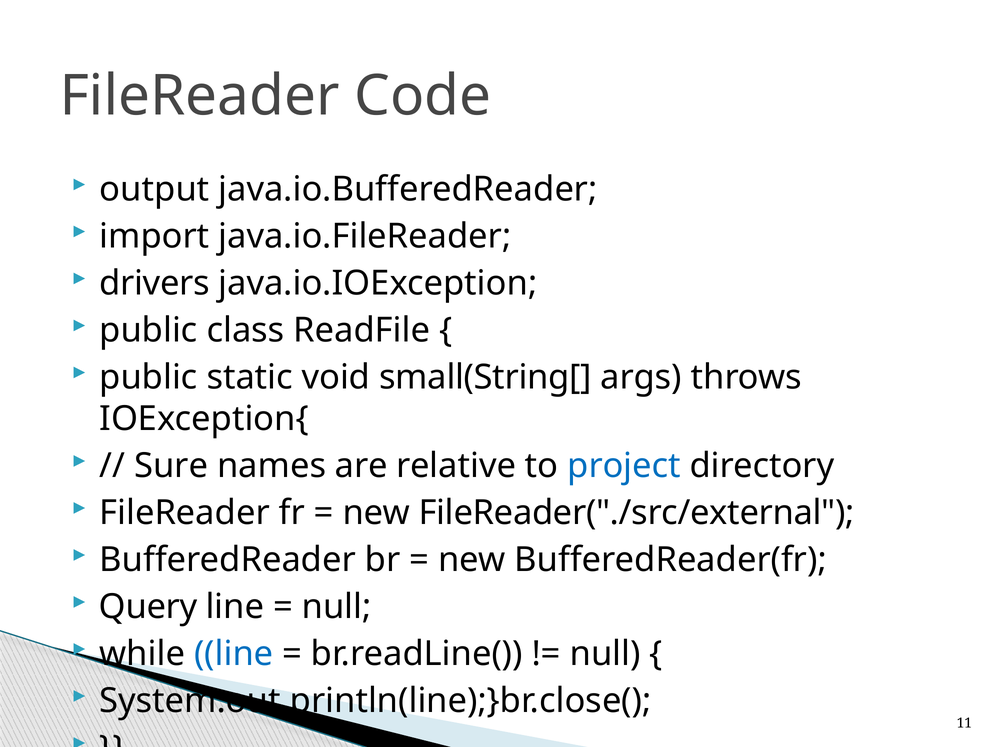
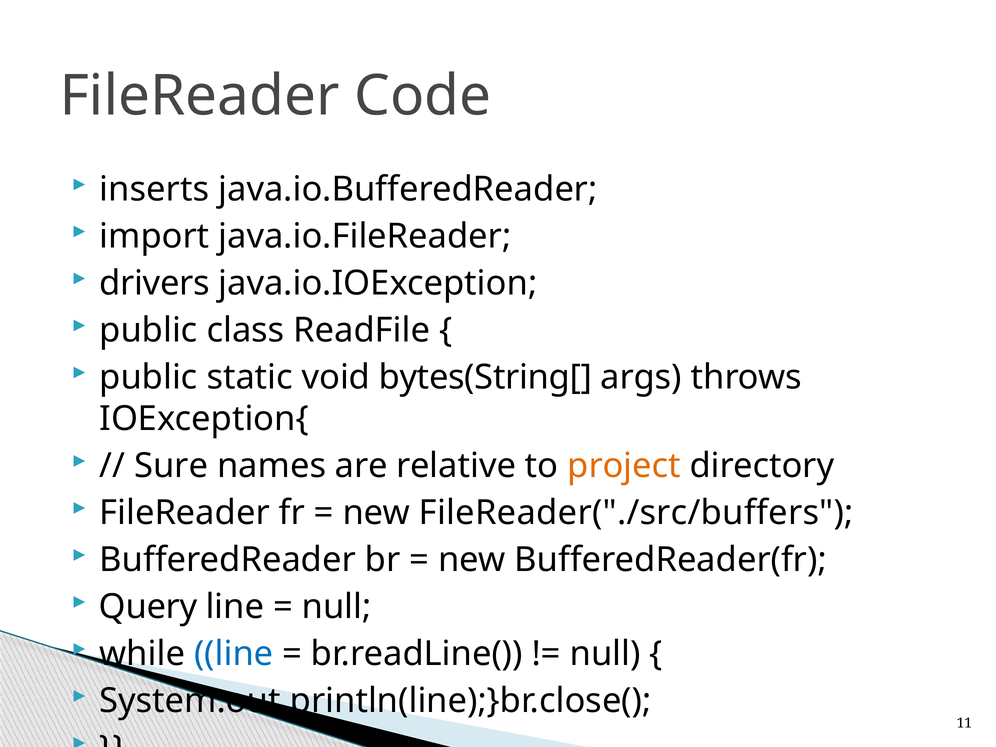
output: output -> inserts (154, 189)
small(String[: small(String[ -> bytes(String[ (485, 377)
project colour: blue -> orange (624, 466)
FileReader("./src/external: FileReader("./src/external -> FileReader("./src/buffers (636, 513)
